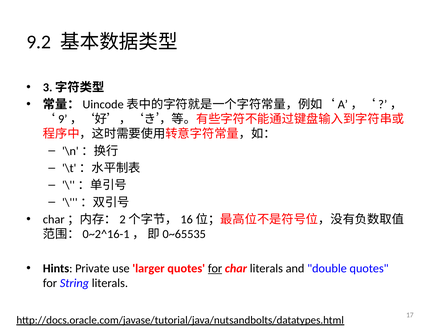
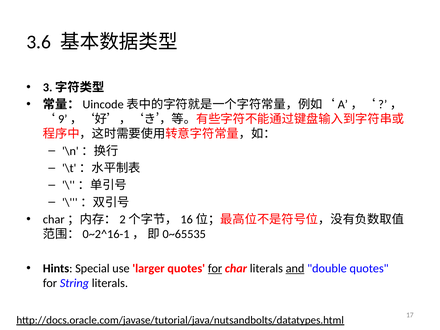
9.2: 9.2 -> 3.6 (39, 42)
Private: Private -> Special (92, 268)
and underline: none -> present (295, 268)
